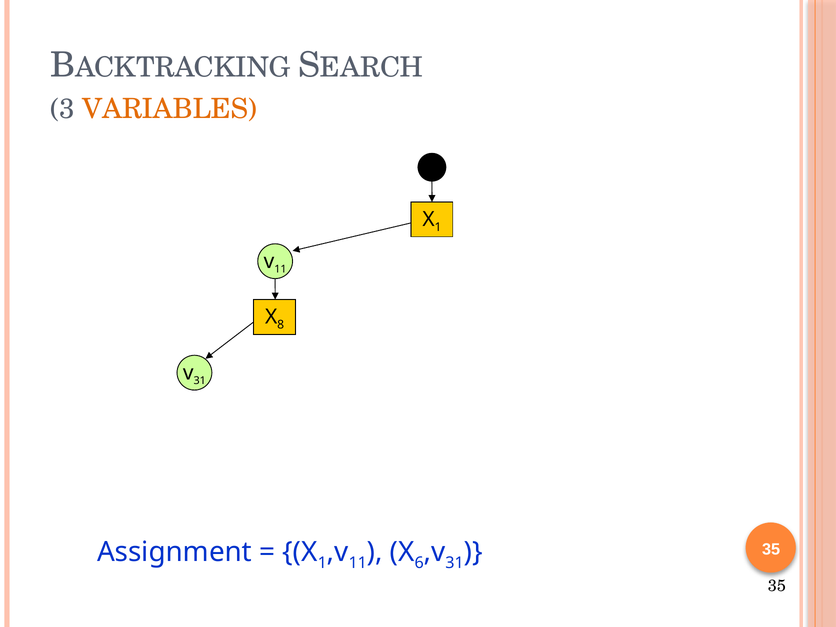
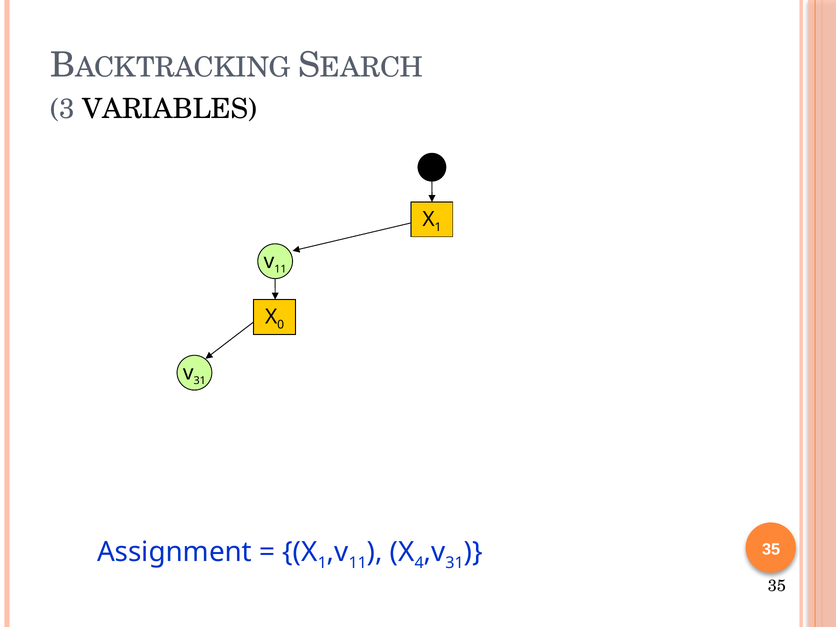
VARIABLES colour: orange -> black (170, 109)
8: 8 -> 0 (281, 325)
6: 6 -> 4 (419, 563)
